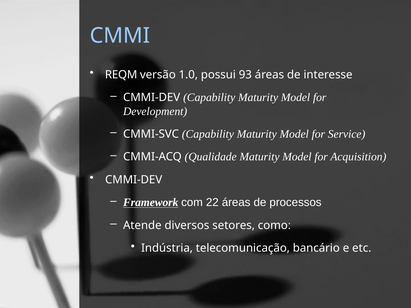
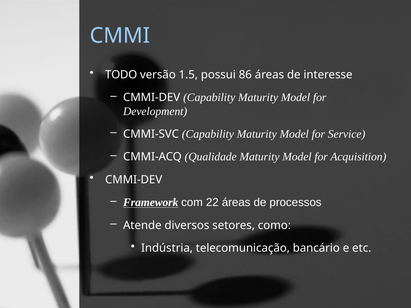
REQM: REQM -> TODO (121, 75)
1.0: 1.0 -> 1.5 (188, 75)
93: 93 -> 86 (245, 75)
